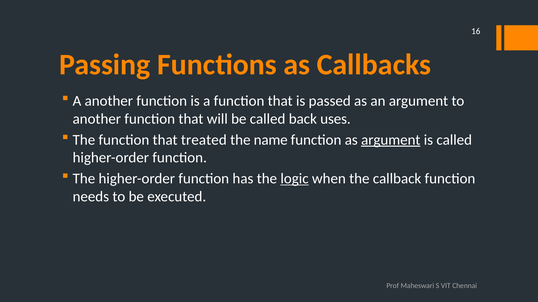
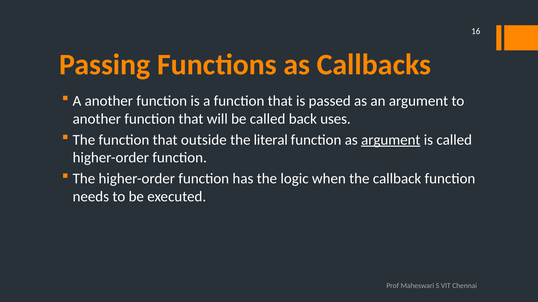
treated: treated -> outside (204, 140)
name: name -> literal (271, 140)
logic underline: present -> none (295, 179)
